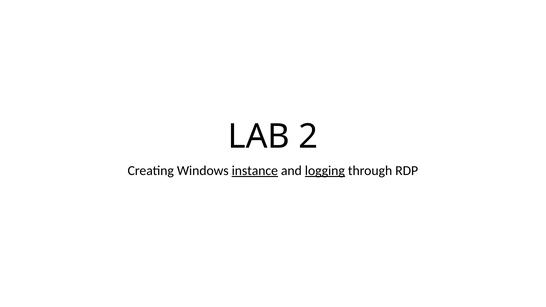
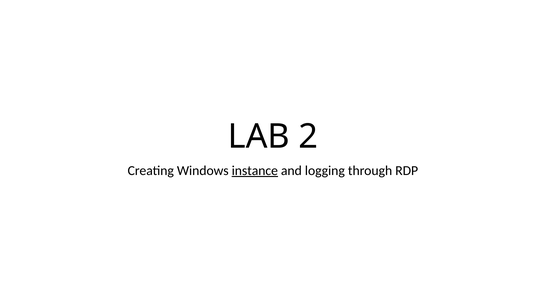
logging underline: present -> none (325, 171)
